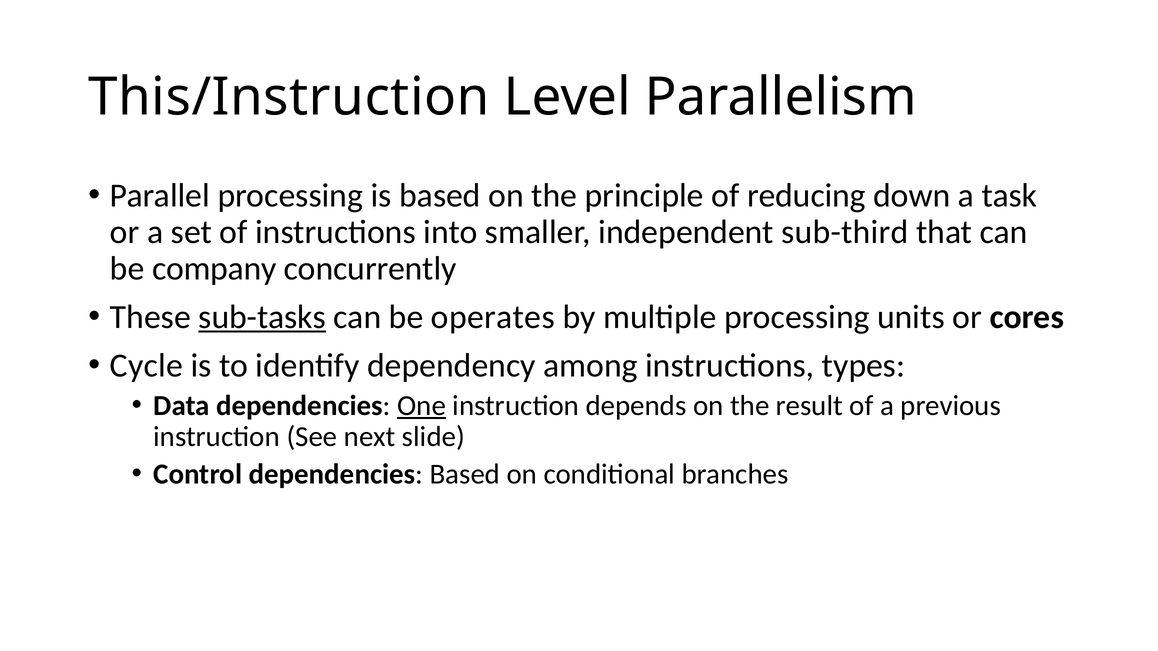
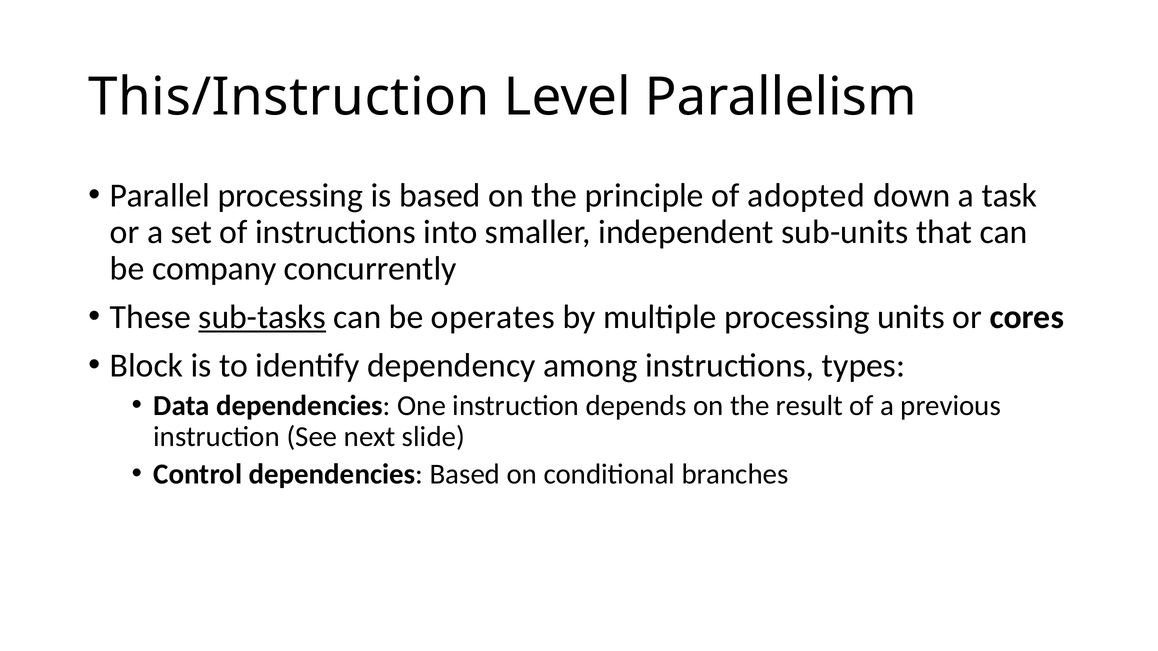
reducing: reducing -> adopted (806, 196)
sub-third: sub-third -> sub-units (845, 232)
Cycle: Cycle -> Block (147, 366)
One underline: present -> none (422, 406)
